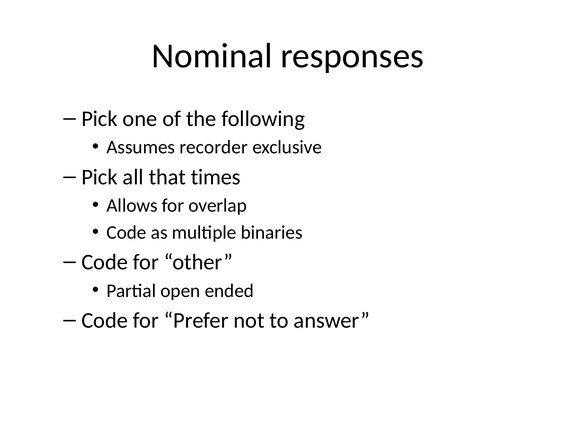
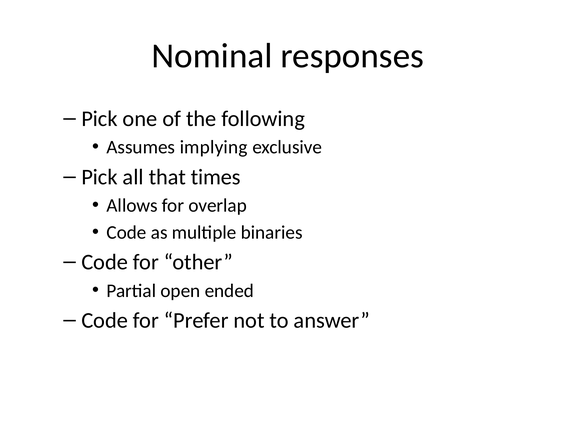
recorder: recorder -> implying (214, 147)
